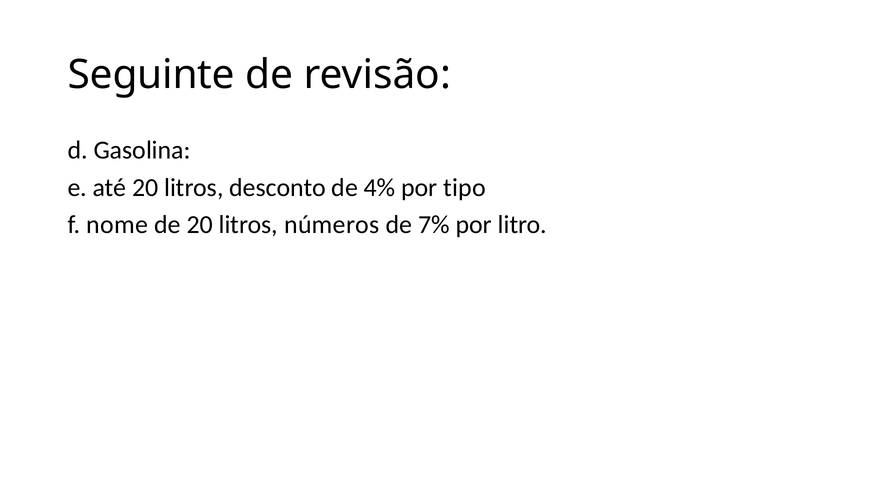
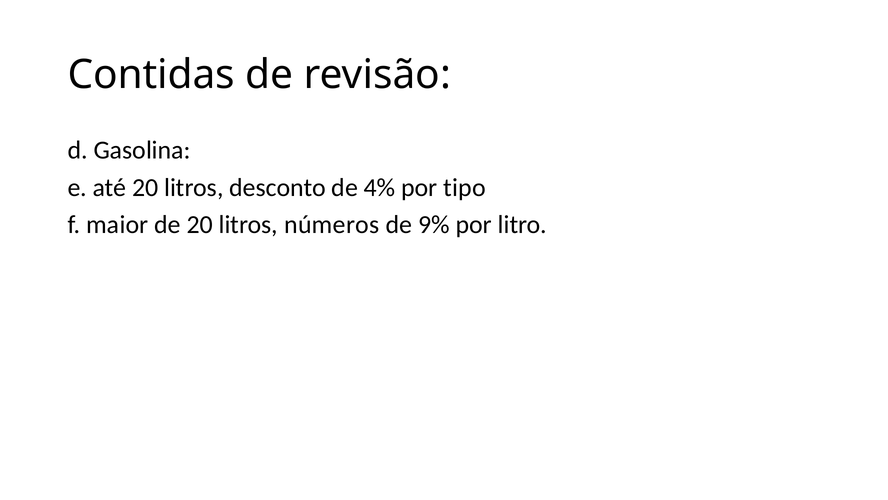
Seguinte: Seguinte -> Contidas (151, 75)
nome: nome -> maior (117, 225)
7%: 7% -> 9% (434, 225)
